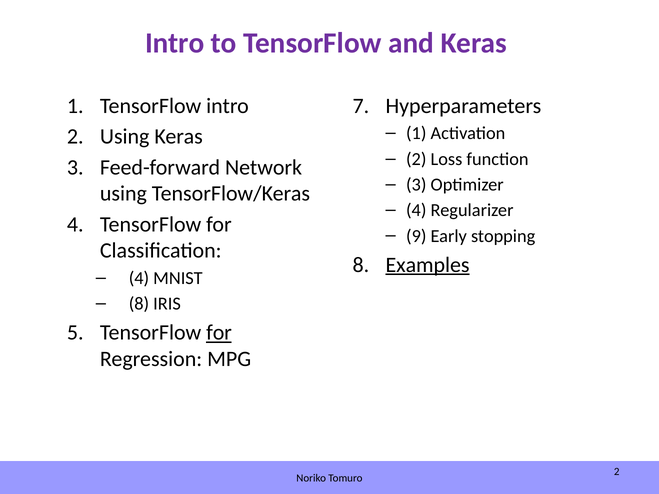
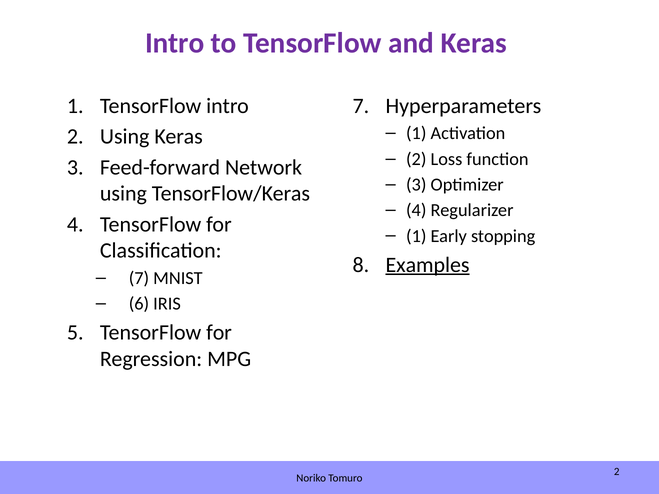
9: 9 -> 1 (416, 236)
4: 4 -> 7 (139, 278)
8: 8 -> 6 (139, 304)
for underline: present -> none (219, 333)
